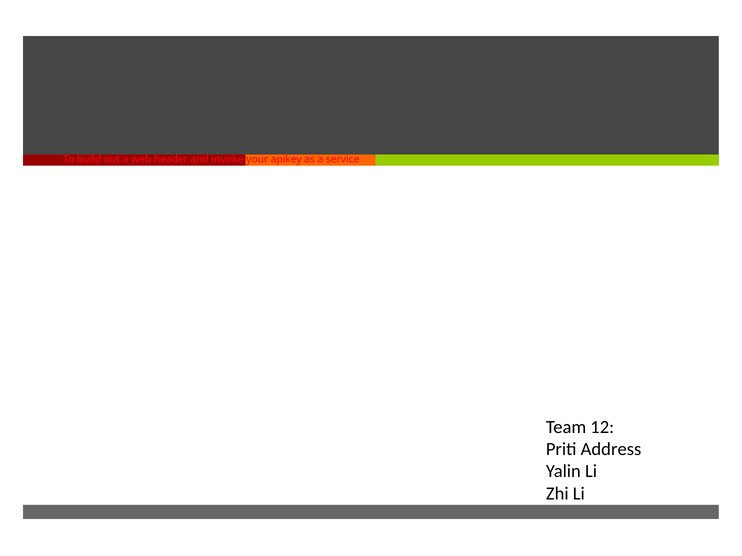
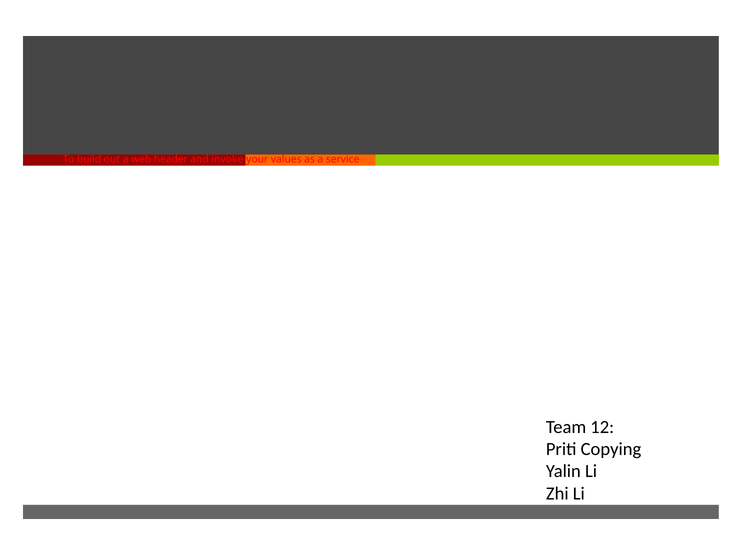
apikey: apikey -> values (286, 160)
Address: Address -> Copying (611, 450)
